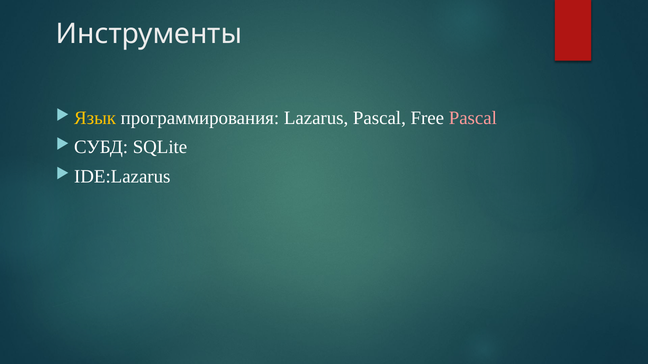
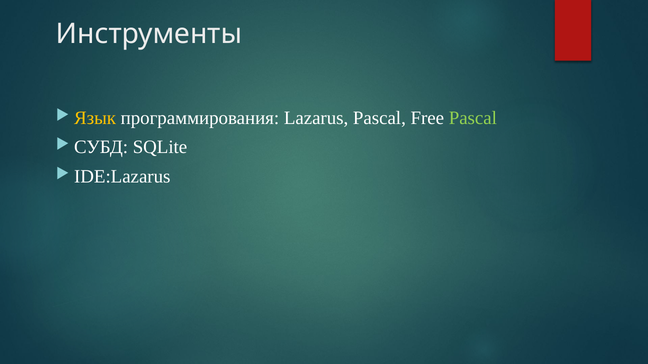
Pascal colour: pink -> light green (473, 118)
